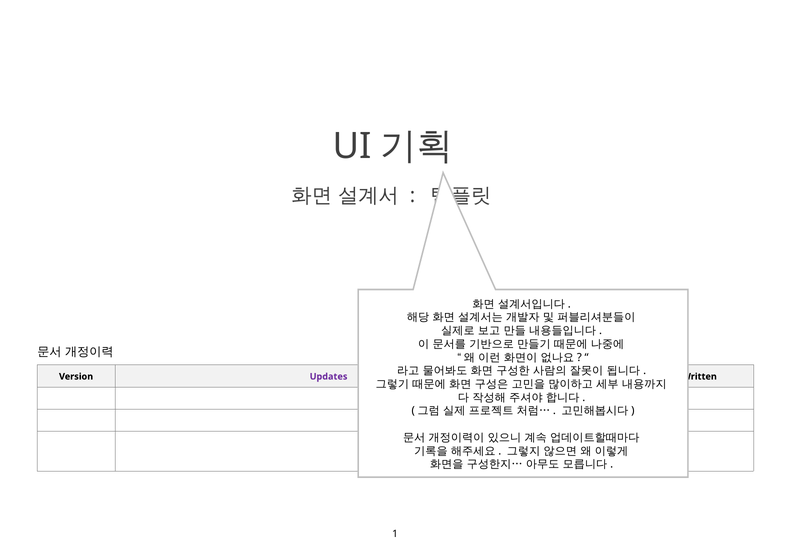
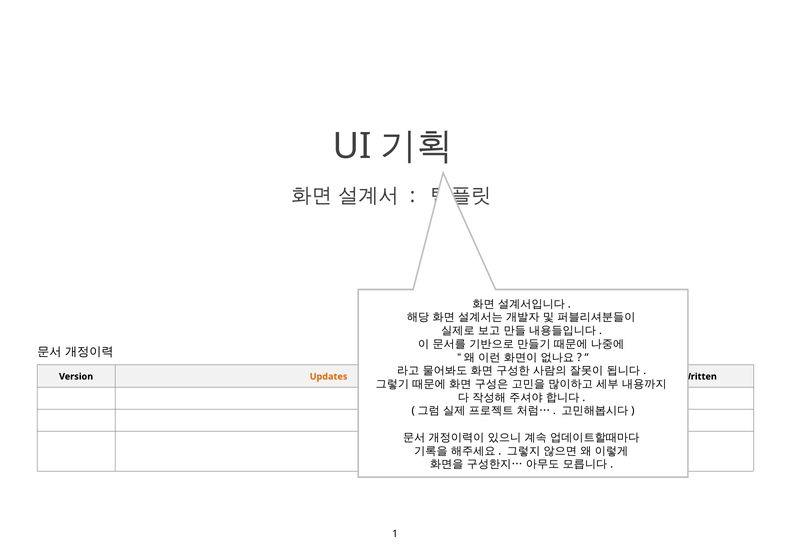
Updates colour: purple -> orange (329, 377)
